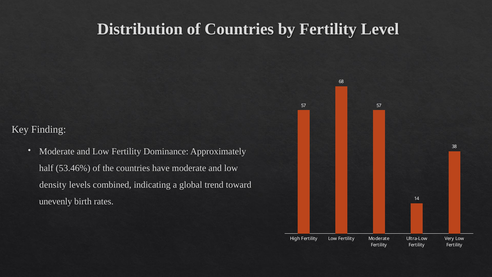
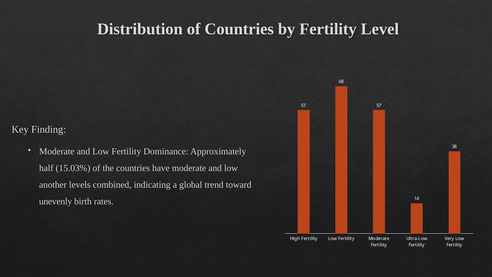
53.46%: 53.46% -> 15.03% (73, 168)
density: density -> another (53, 185)
